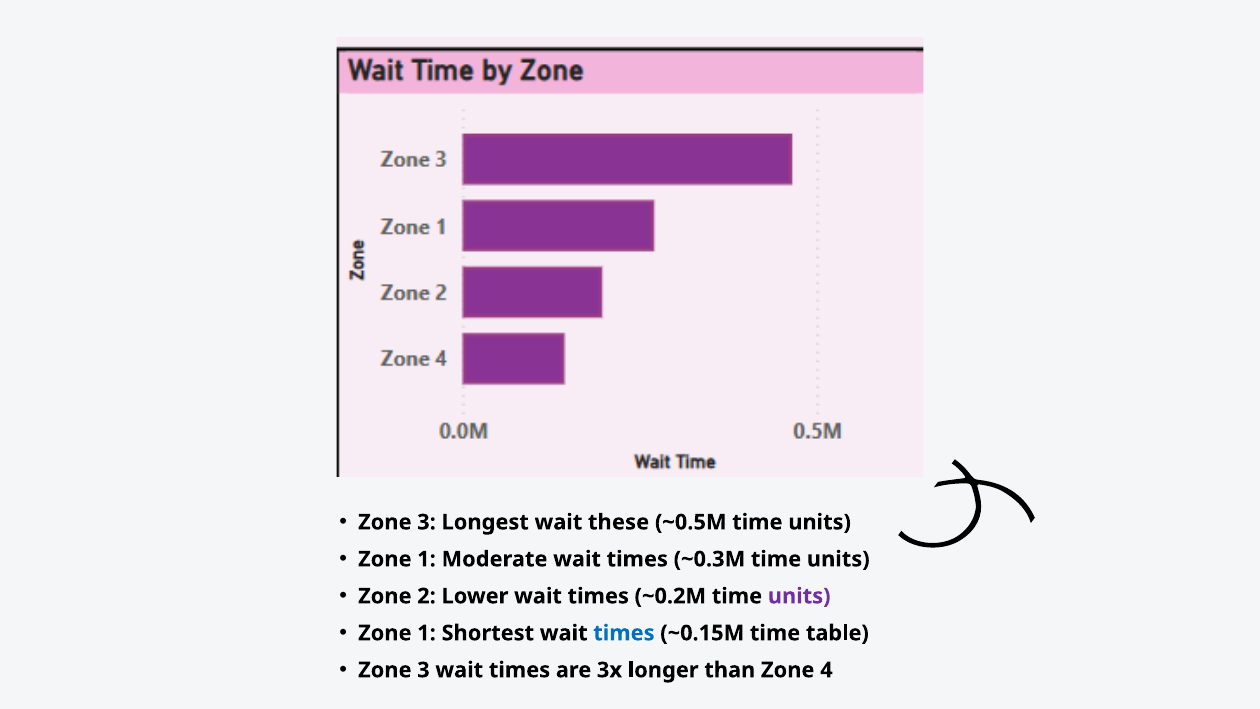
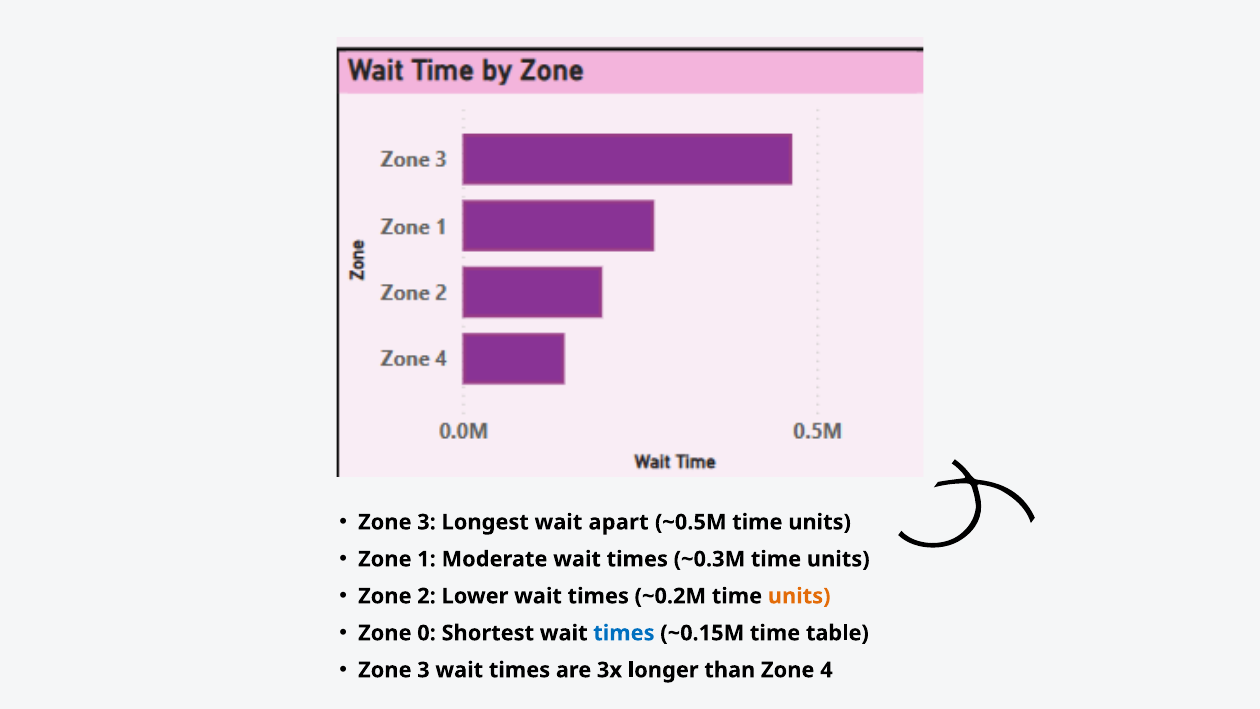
these: these -> apart (619, 522)
units colour: purple -> orange (799, 596)
1: 1 -> 0 (427, 633)
